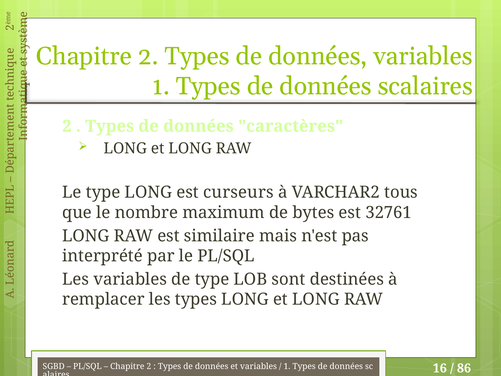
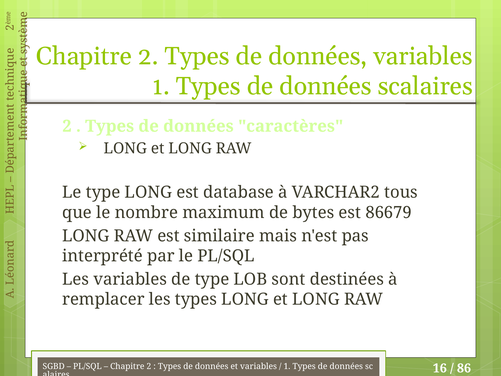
curseurs: curseurs -> database (239, 192)
32761: 32761 -> 86679 (389, 212)
